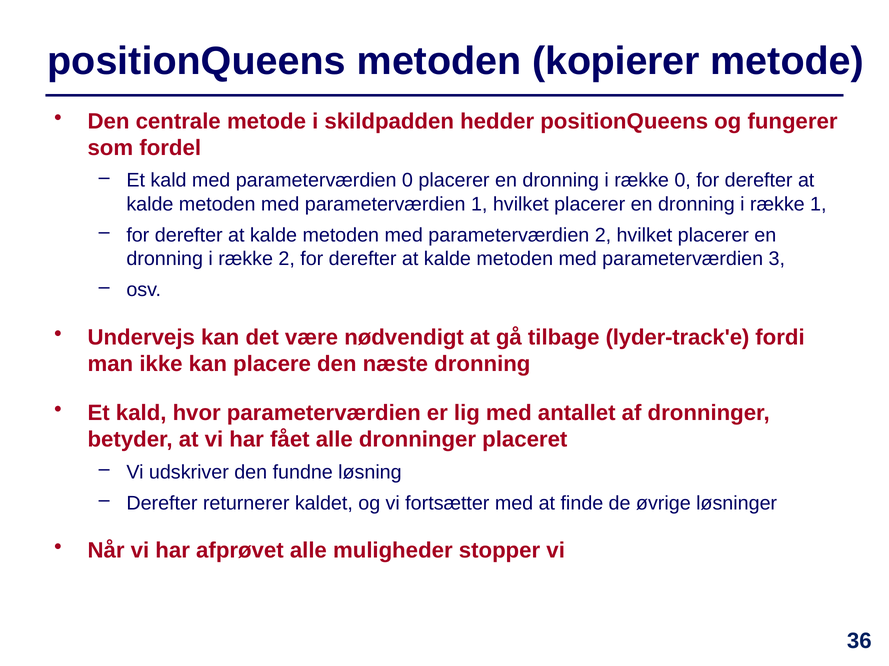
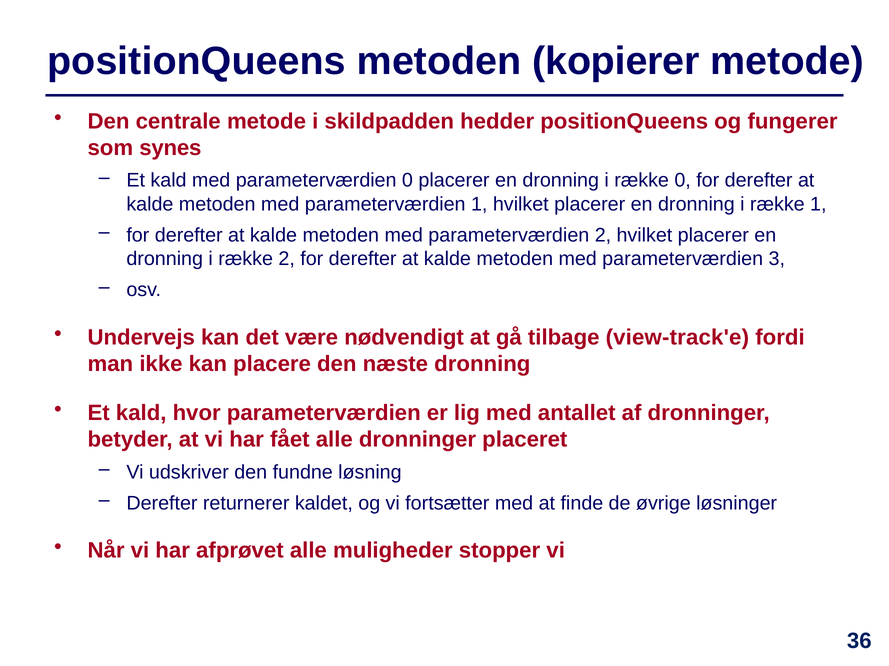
fordel: fordel -> synes (170, 148)
lyder-track'e: lyder-track'e -> view-track'e (677, 338)
